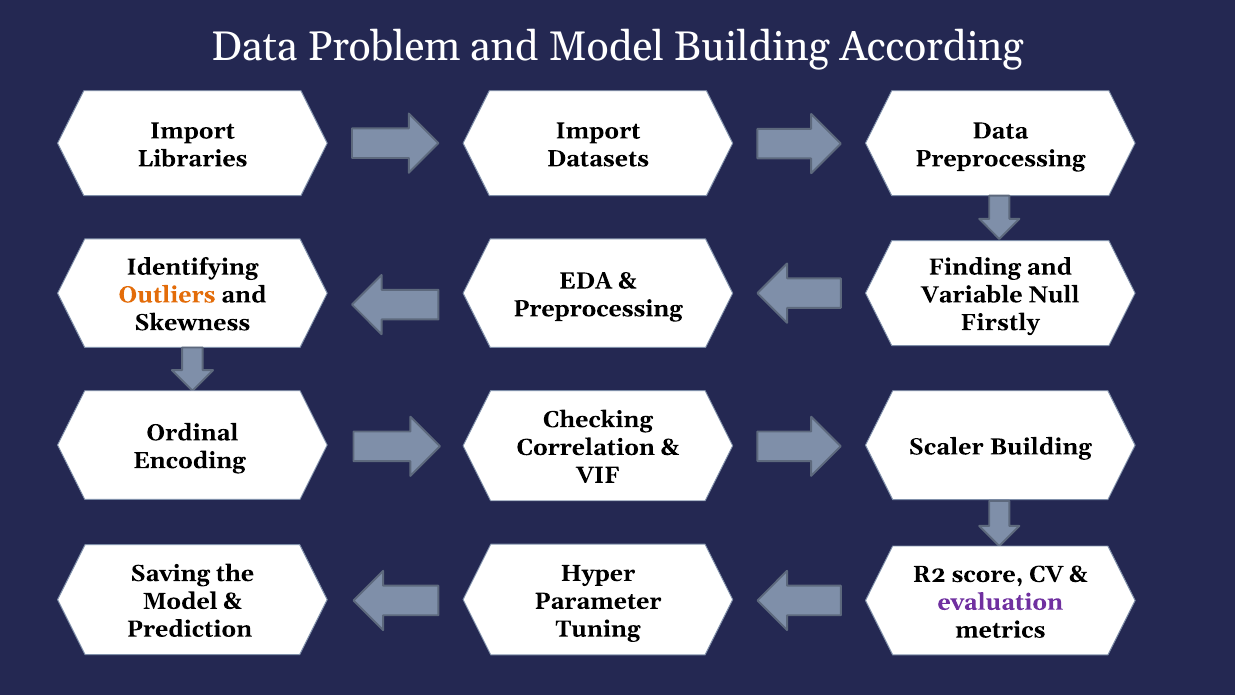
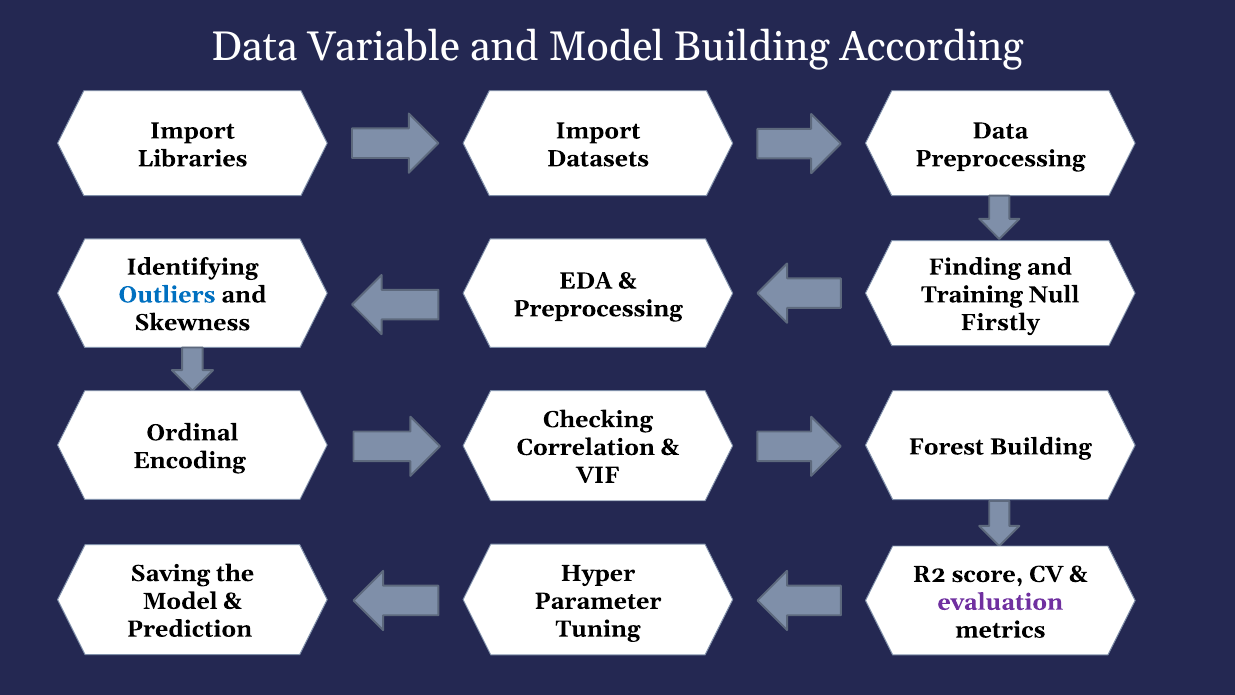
Problem: Problem -> Variable (384, 47)
Outliers colour: orange -> blue (167, 295)
Variable: Variable -> Training (972, 295)
Scaler: Scaler -> Forest (946, 447)
